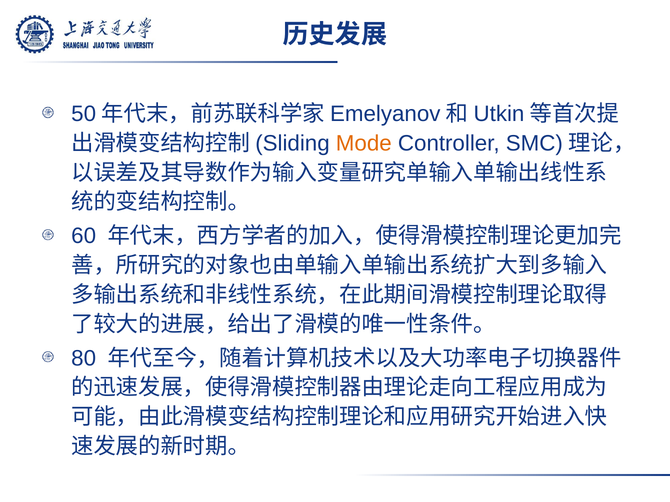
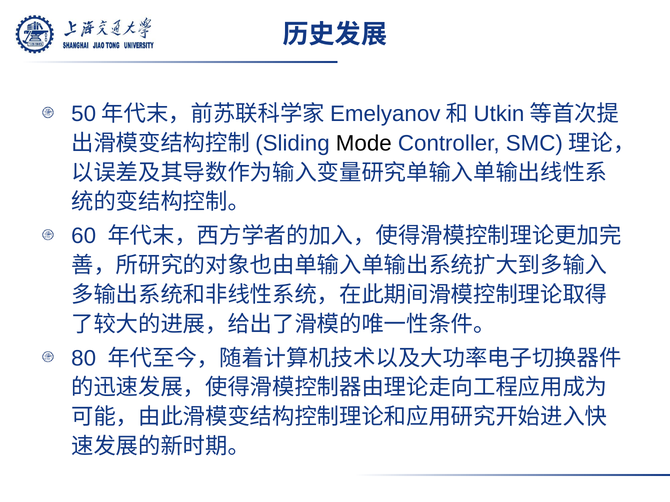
Mode colour: orange -> black (364, 143)
